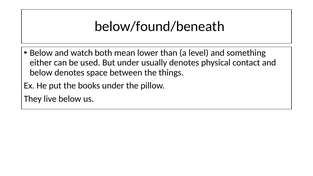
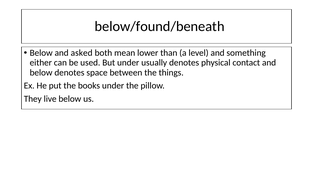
watch: watch -> asked (82, 53)
